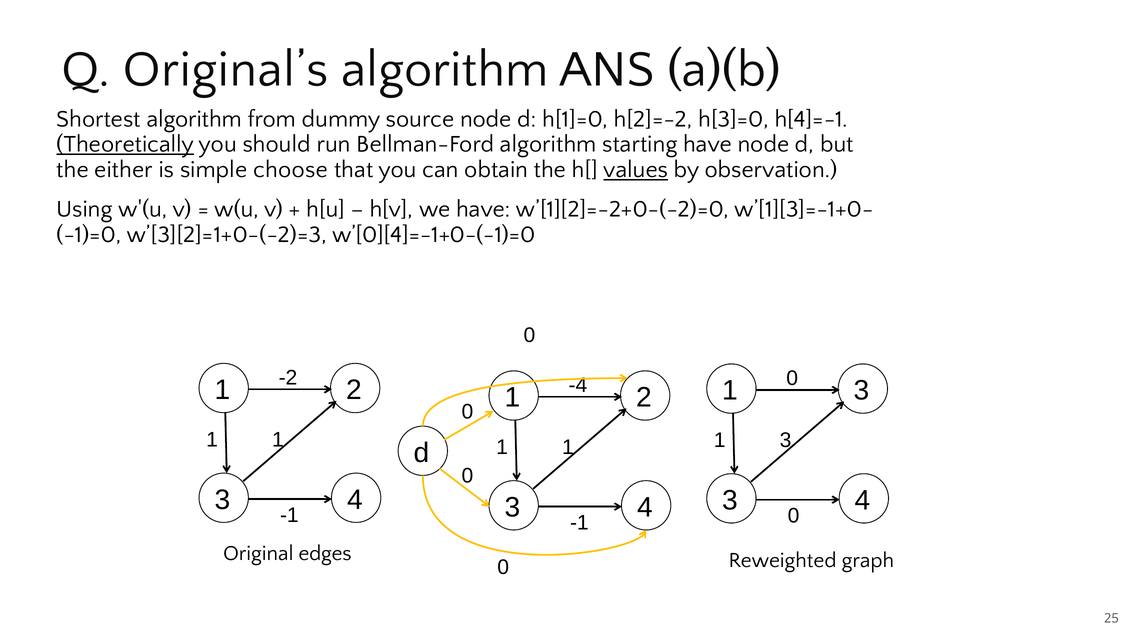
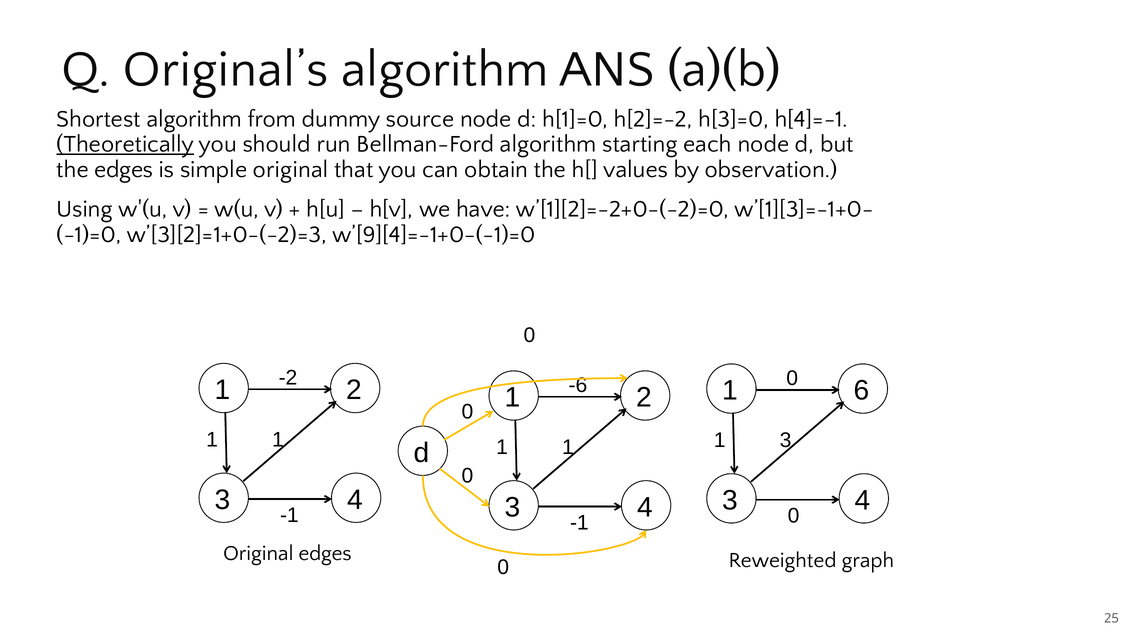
starting have: have -> each (707, 144)
the either: either -> edges (124, 170)
simple choose: choose -> original (291, 170)
values underline: present -> none (636, 170)
w’[0][4]=-1+0-(-1)=0: w’[0][4]=-1+0-(-1)=0 -> w’[9][4]=-1+0-(-1)=0 (434, 234)
-4: -4 -> -6 (578, 385)
1 3: 3 -> 6 (862, 390)
